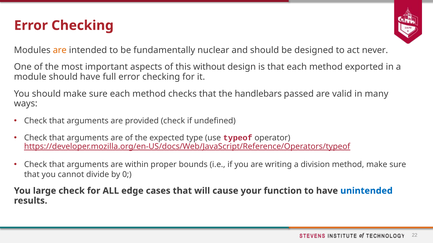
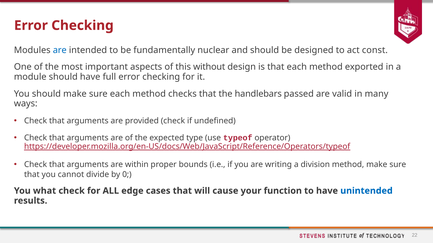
are colour: orange -> blue (60, 50)
never: never -> const (375, 50)
large: large -> what (45, 191)
